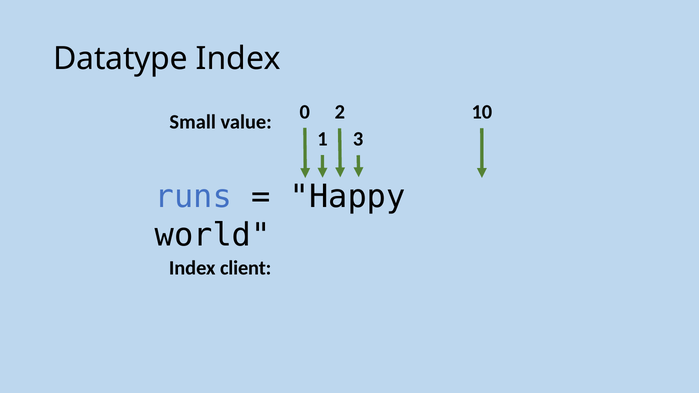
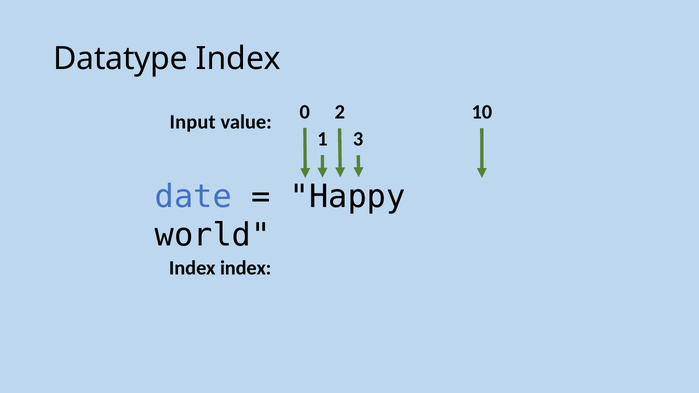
Small: Small -> Input (193, 122)
runs: runs -> date (193, 197)
client: client -> index (246, 268)
